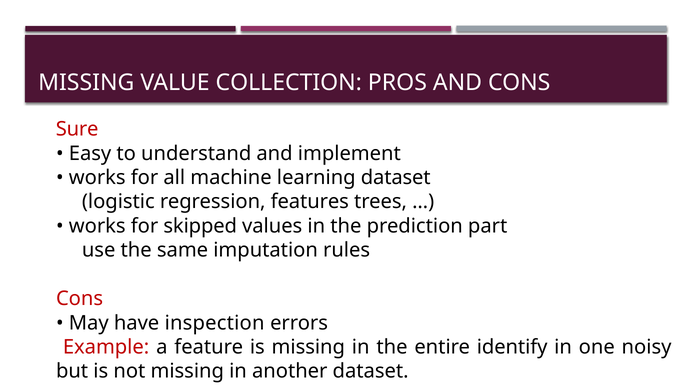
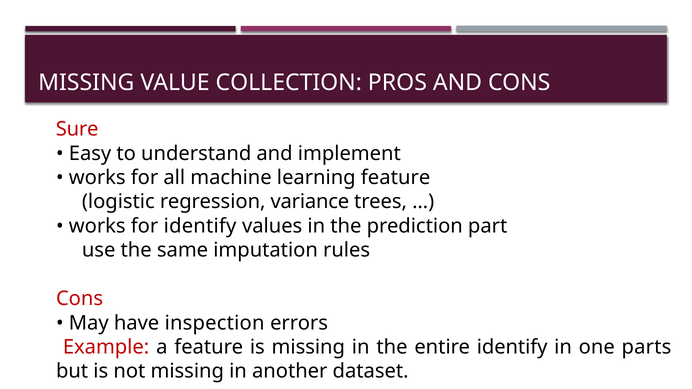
learning dataset: dataset -> feature (396, 178)
features: features -> variance (310, 202)
for skipped: skipped -> identify (200, 226)
noisy: noisy -> parts (646, 347)
